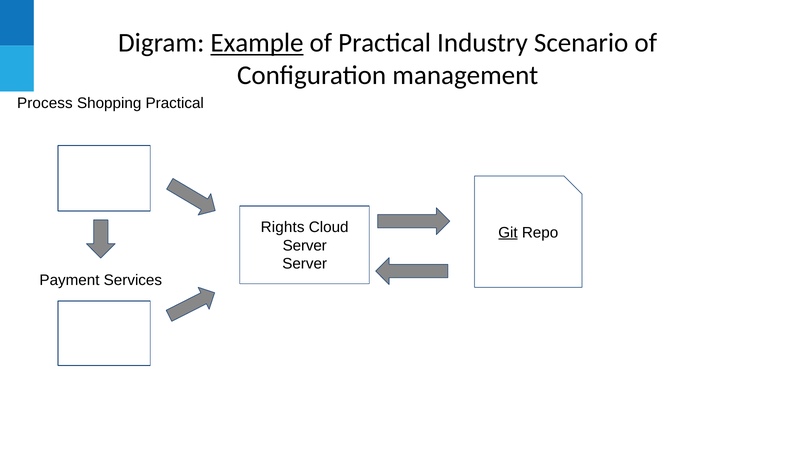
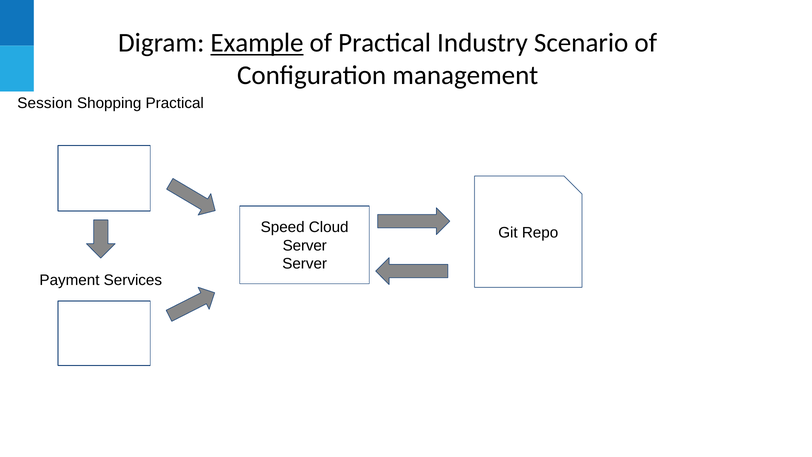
Process: Process -> Session (45, 103)
Rights: Rights -> Speed (283, 227)
Git underline: present -> none (508, 232)
